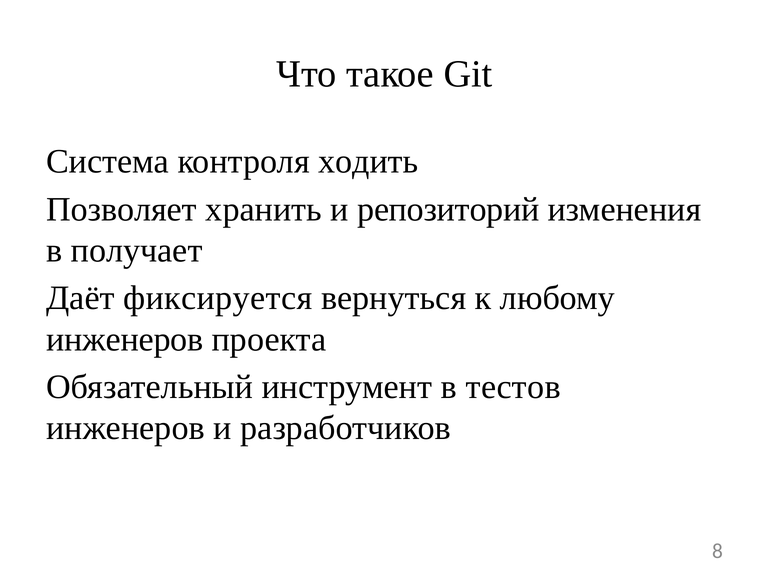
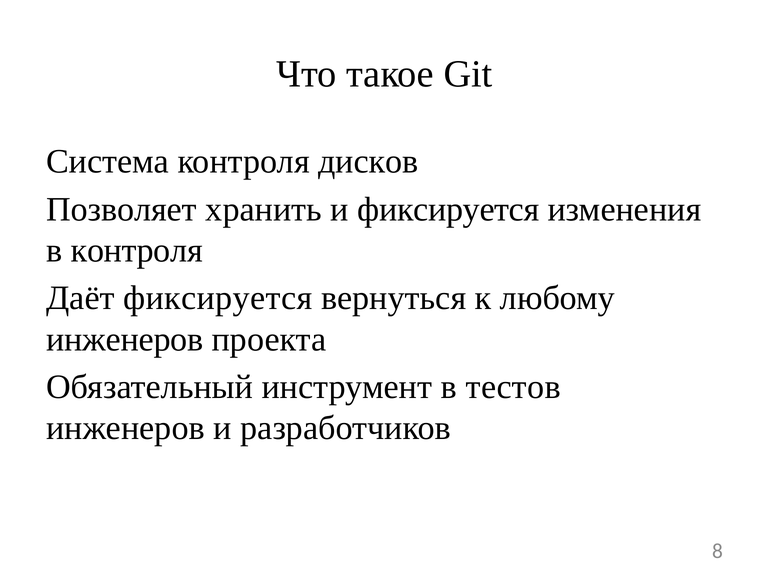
ходить: ходить -> дисков (368, 161)
и репозиторий: репозиторий -> фиксируется (448, 209)
в получает: получает -> контроля (137, 250)
